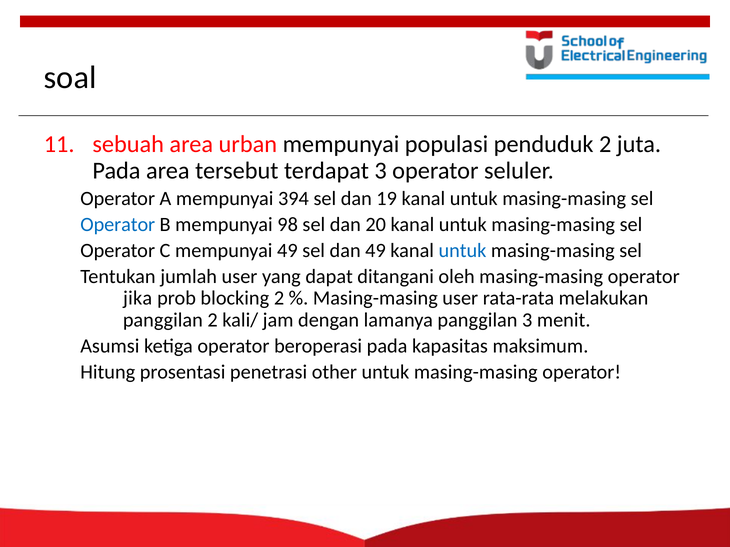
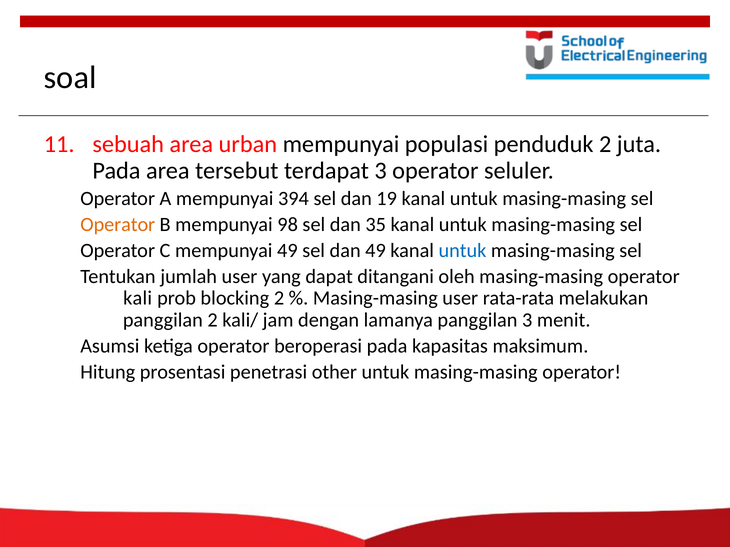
Operator colour: blue -> orange (118, 225)
20: 20 -> 35 (376, 225)
jika: jika -> kali (138, 299)
